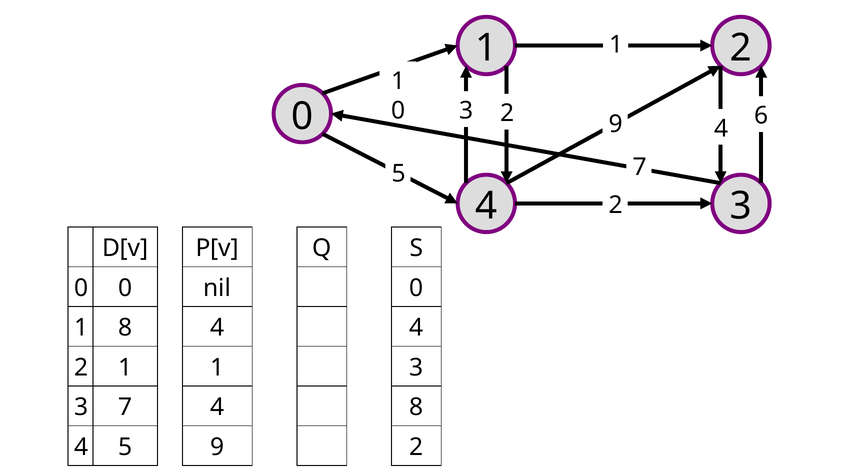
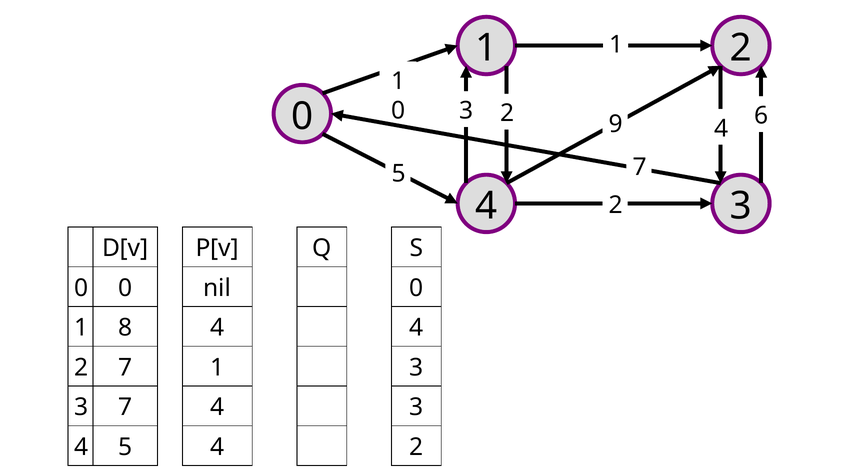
2 1: 1 -> 7 (125, 368)
7 4 8: 8 -> 3 (417, 407)
5 9: 9 -> 4 (217, 447)
